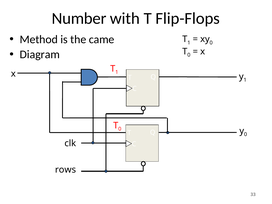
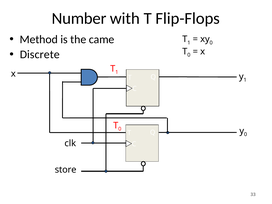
Diagram: Diagram -> Discrete (40, 54)
rows: rows -> store (66, 170)
